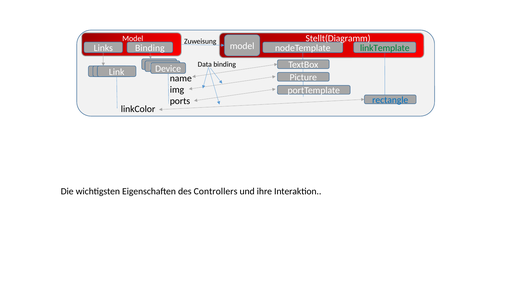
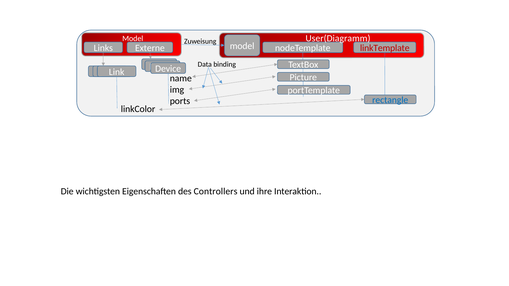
Stellt(Diagramm: Stellt(Diagramm -> User(Diagramm (338, 38)
Binding: Binding -> Externe (150, 48)
linkTemplate colour: green -> red (385, 48)
